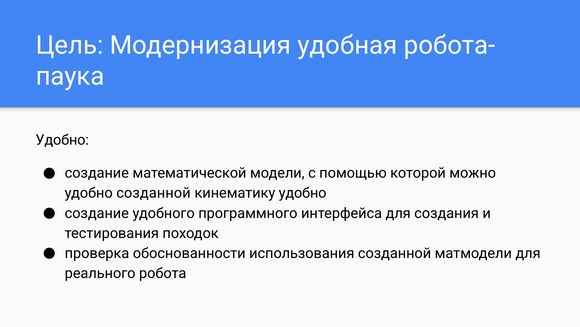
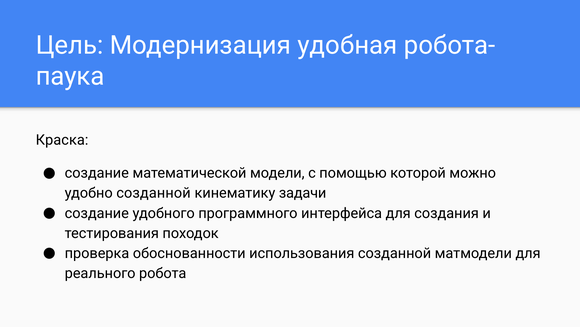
Удобно: Удобно -> Краска (62, 140)
кинематику удобно: удобно -> задачи (303, 193)
